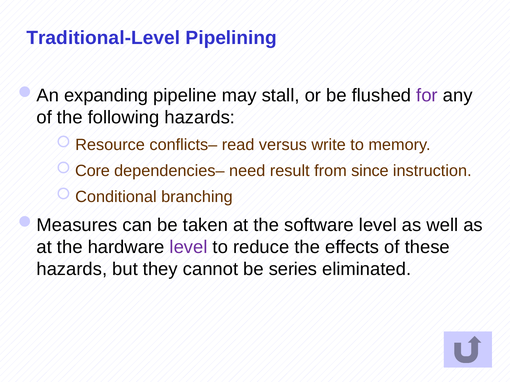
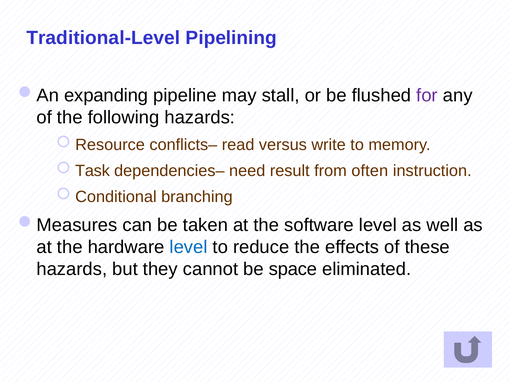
Core: Core -> Task (92, 171)
since: since -> often (370, 171)
level colour: purple -> blue (189, 247)
series: series -> space (293, 270)
